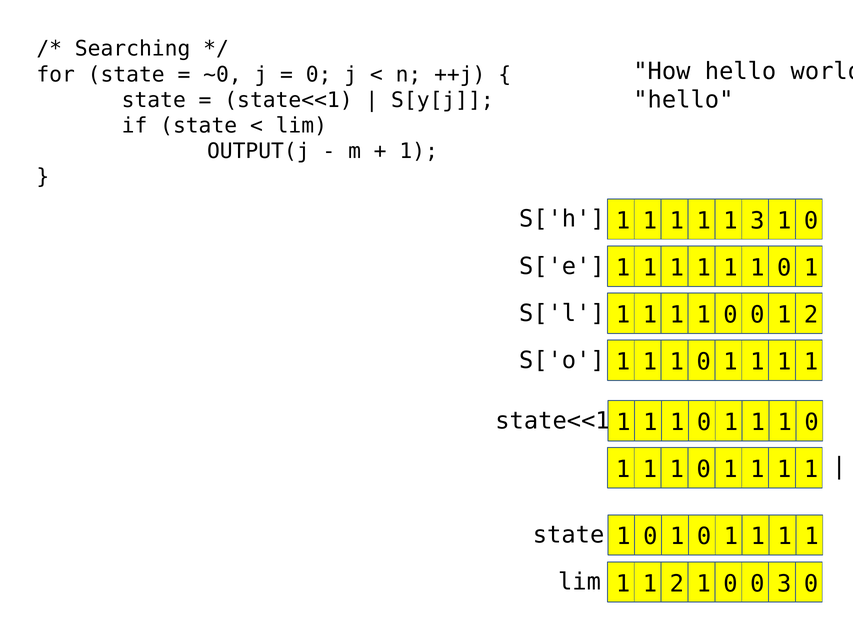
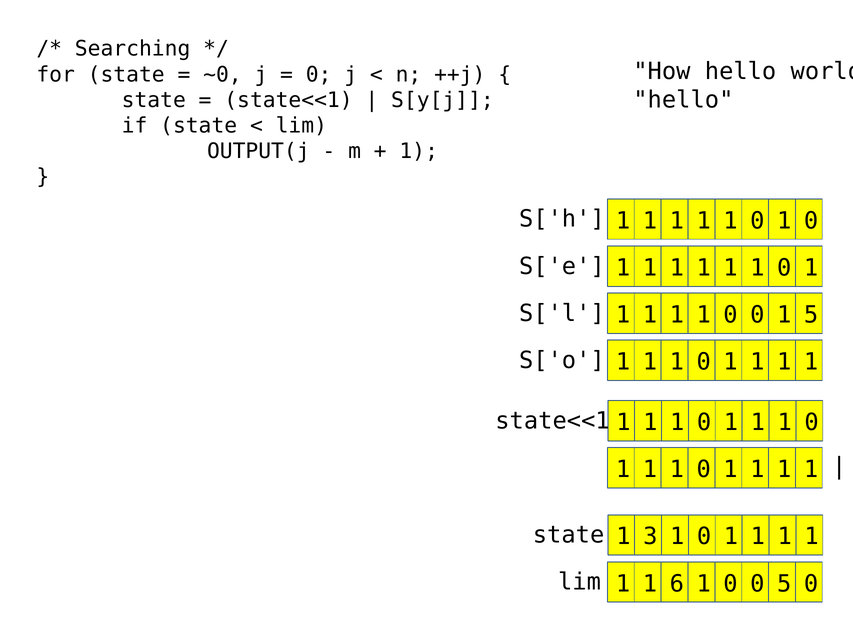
3: 3 -> 0 (757, 221)
0 1 2: 2 -> 5 (811, 315)
0: 0 -> 3 (650, 536)
1 1 2: 2 -> 6 (677, 583)
0 3: 3 -> 5 (784, 583)
